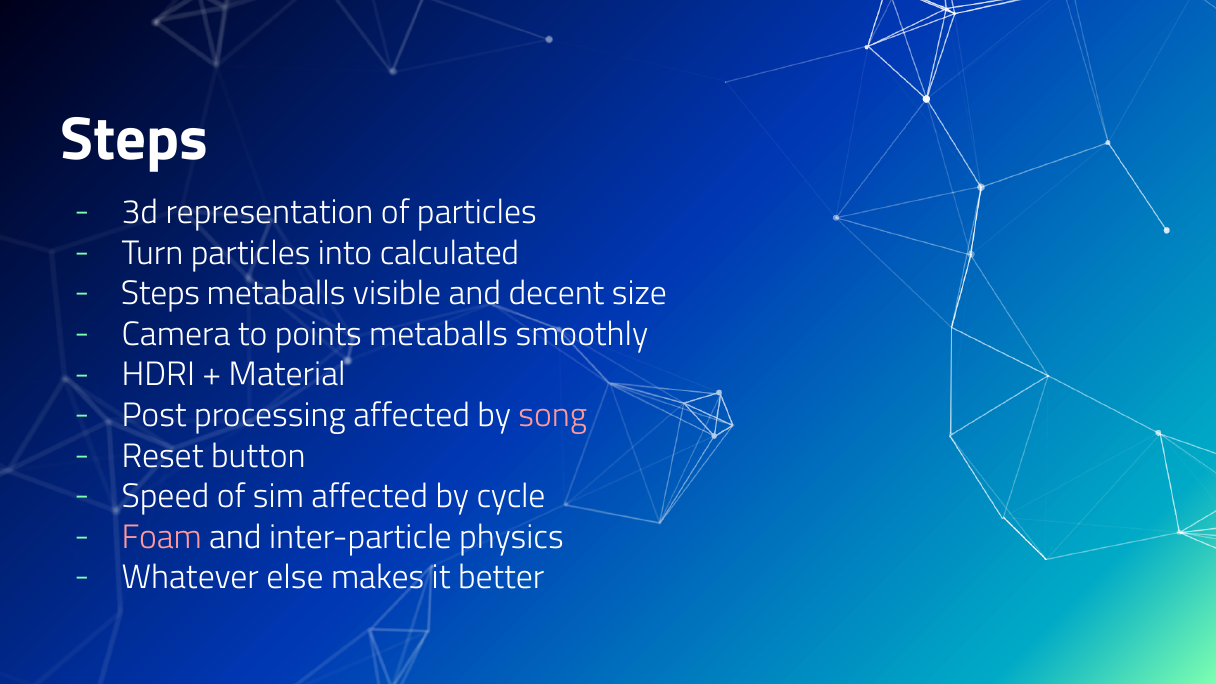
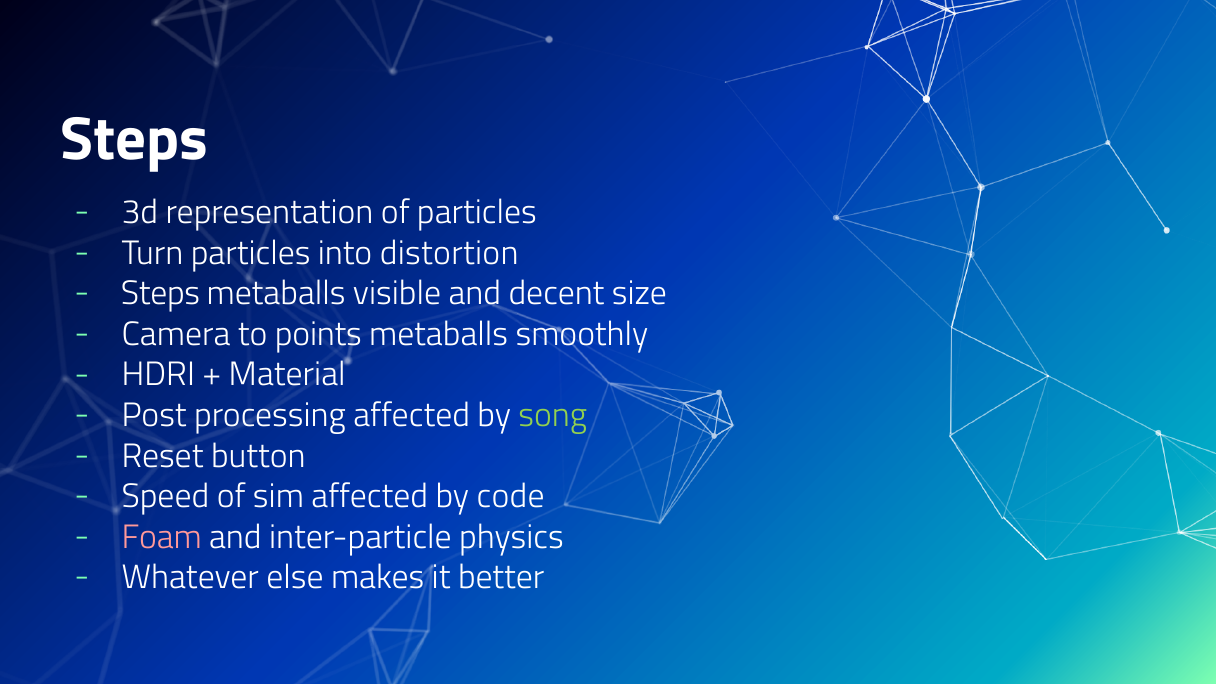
calculated: calculated -> distortion (449, 253)
song colour: pink -> light green (553, 415)
cycle: cycle -> code (511, 497)
